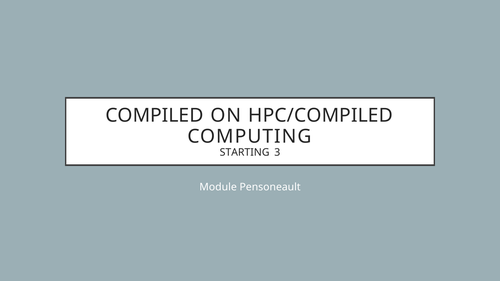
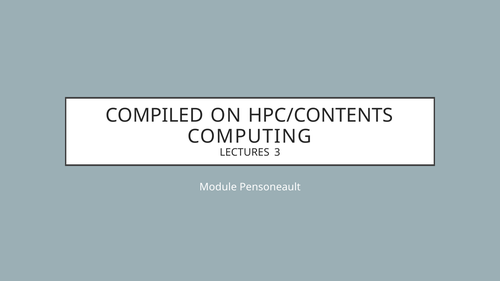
HPC/COMPILED: HPC/COMPILED -> HPC/CONTENTS (321, 116)
STARTING: STARTING -> LECTURES (245, 153)
